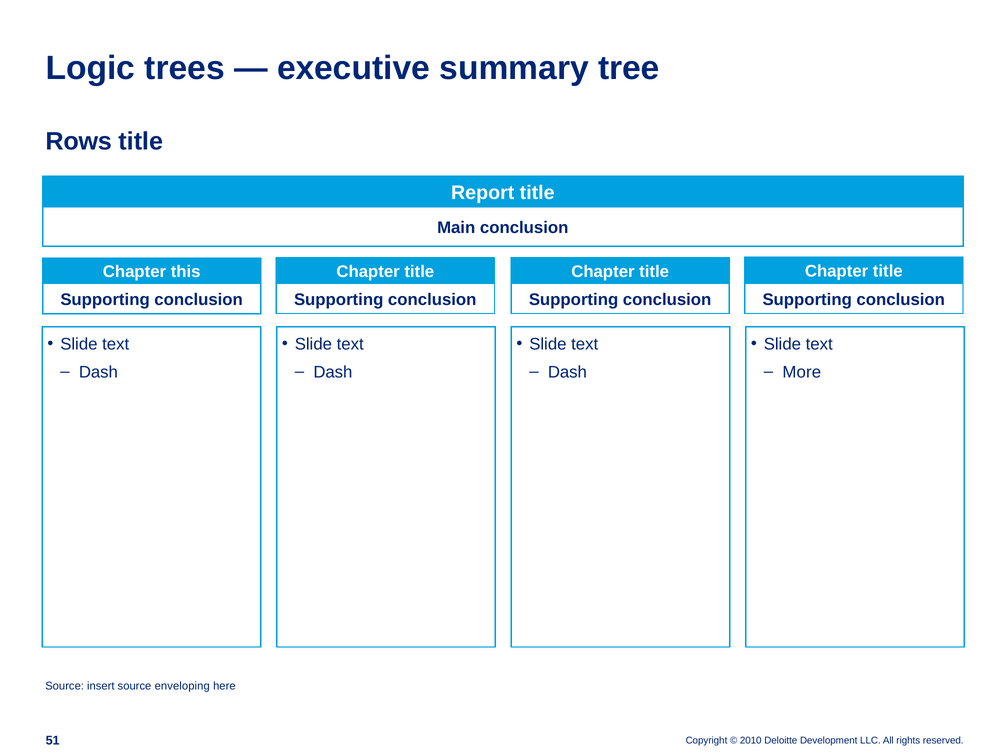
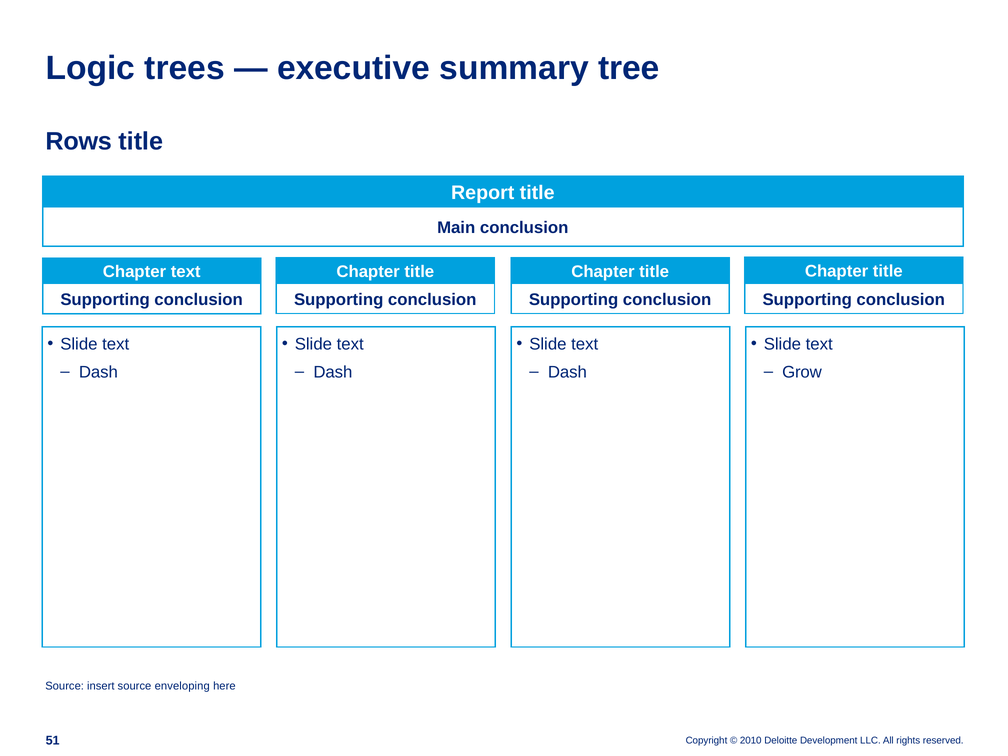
Chapter this: this -> text (186, 272)
More: More -> Grow (802, 372)
